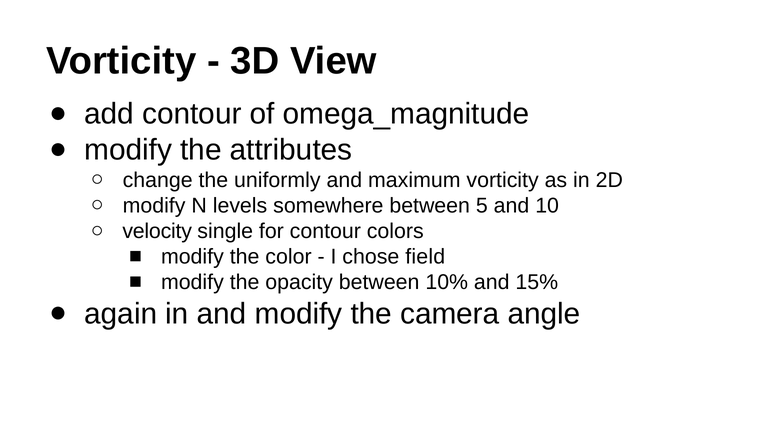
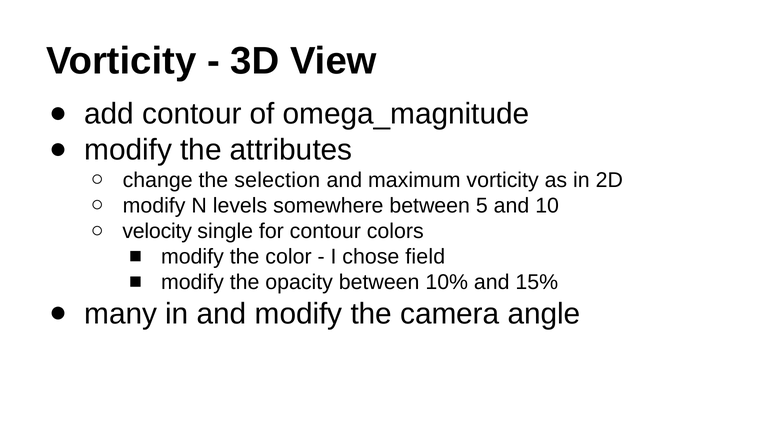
uniformly: uniformly -> selection (277, 180)
again: again -> many (121, 313)
